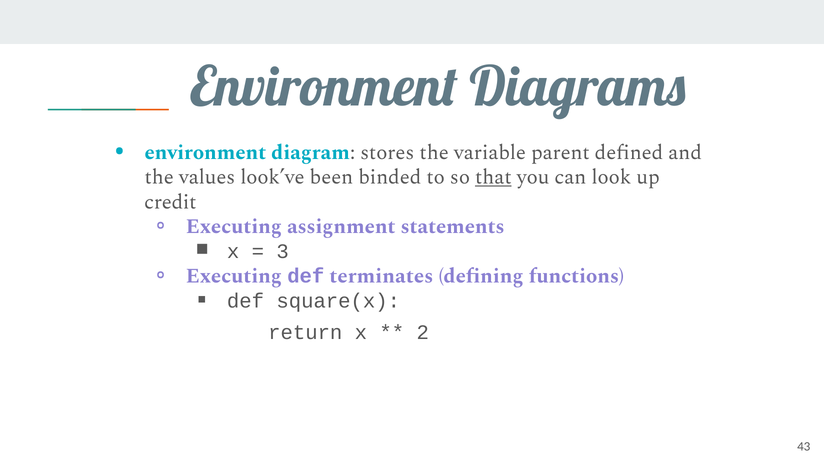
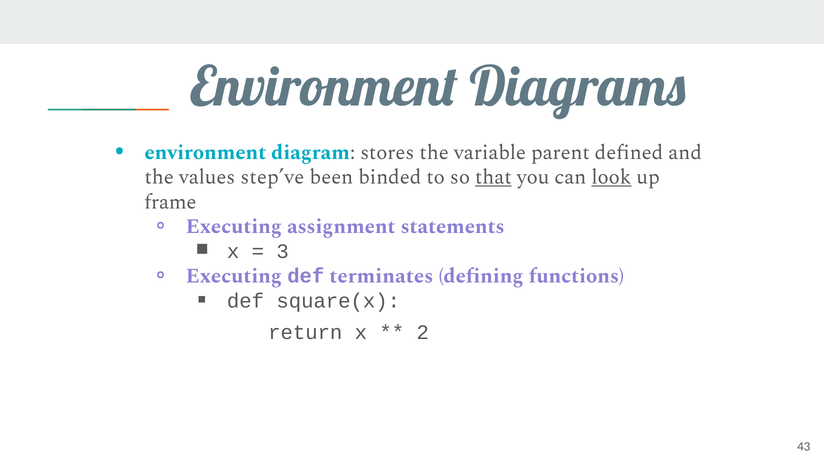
look’ve: look’ve -> step’ve (272, 177)
look underline: none -> present (611, 177)
credit: credit -> frame (170, 202)
